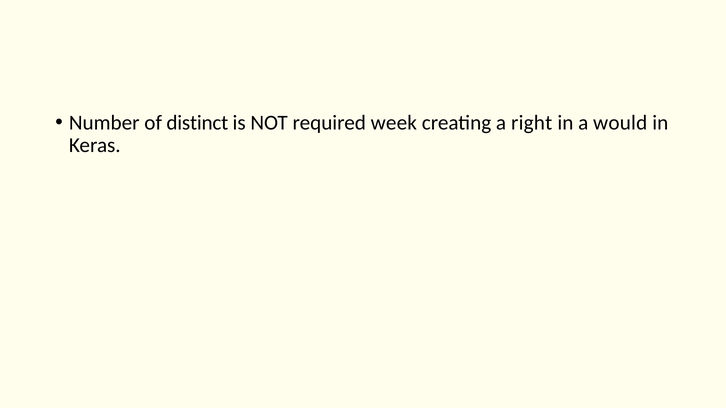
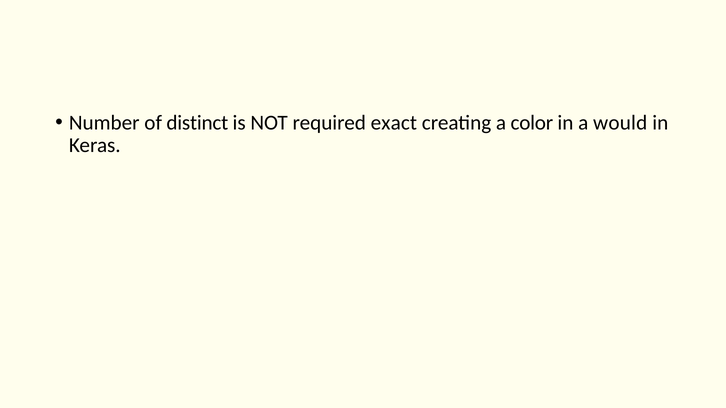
week: week -> exact (394, 123)
right: right -> color (532, 123)
